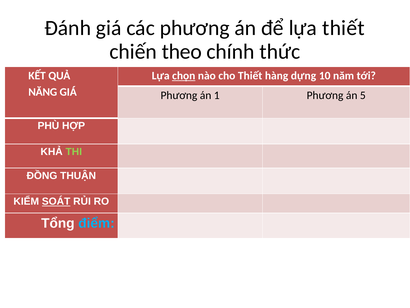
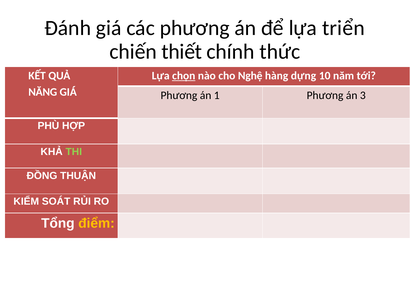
lựa thiết: thiết -> triển (343, 28)
theo: theo -> thiết (182, 52)
cho Thiết: Thiết -> Nghệ (250, 76)
5: 5 -> 3 (363, 95)
SOÁT underline: present -> none (56, 201)
điểm colour: light blue -> yellow (97, 223)
